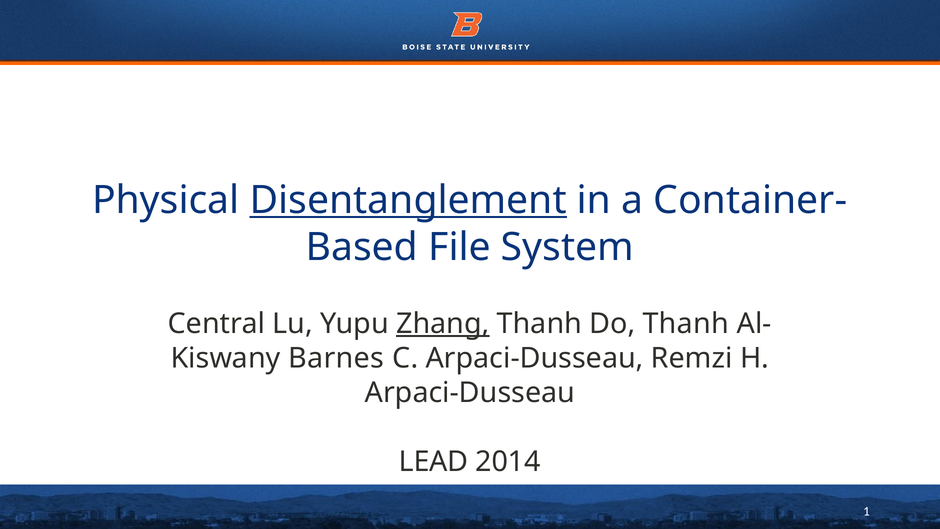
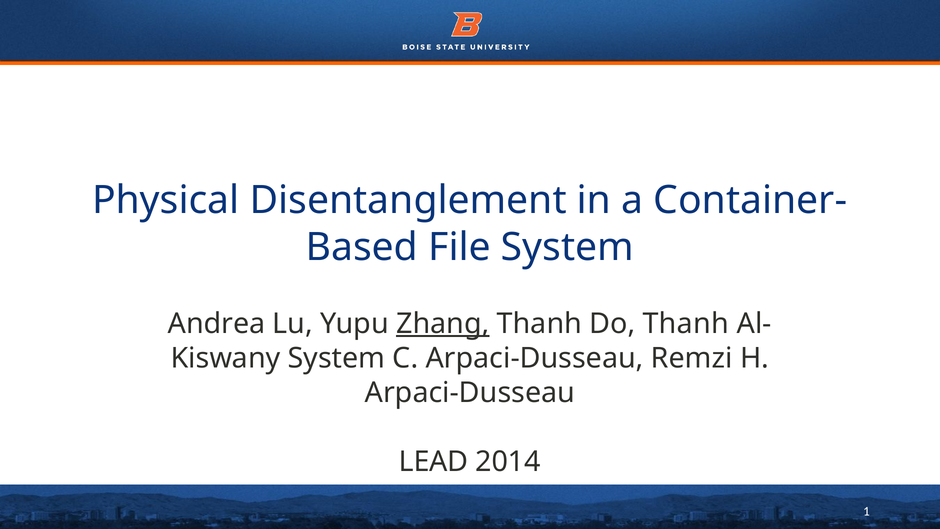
Disentanglement underline: present -> none (408, 200)
Central: Central -> Andrea (217, 324)
Barnes: Barnes -> System (336, 358)
